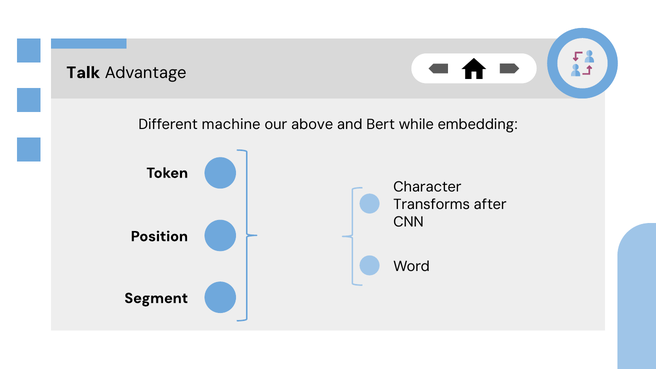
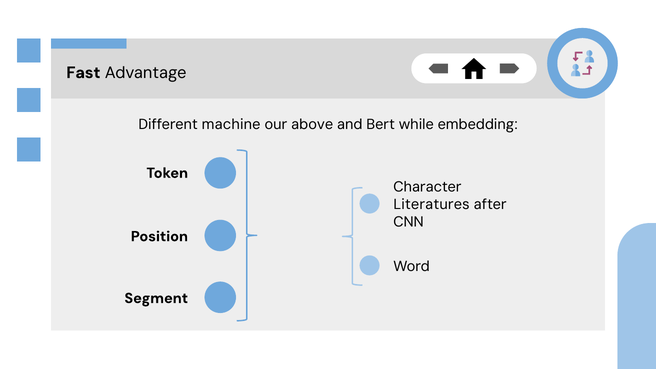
Talk: Talk -> Fast (83, 73)
Transforms: Transforms -> Literatures (432, 205)
